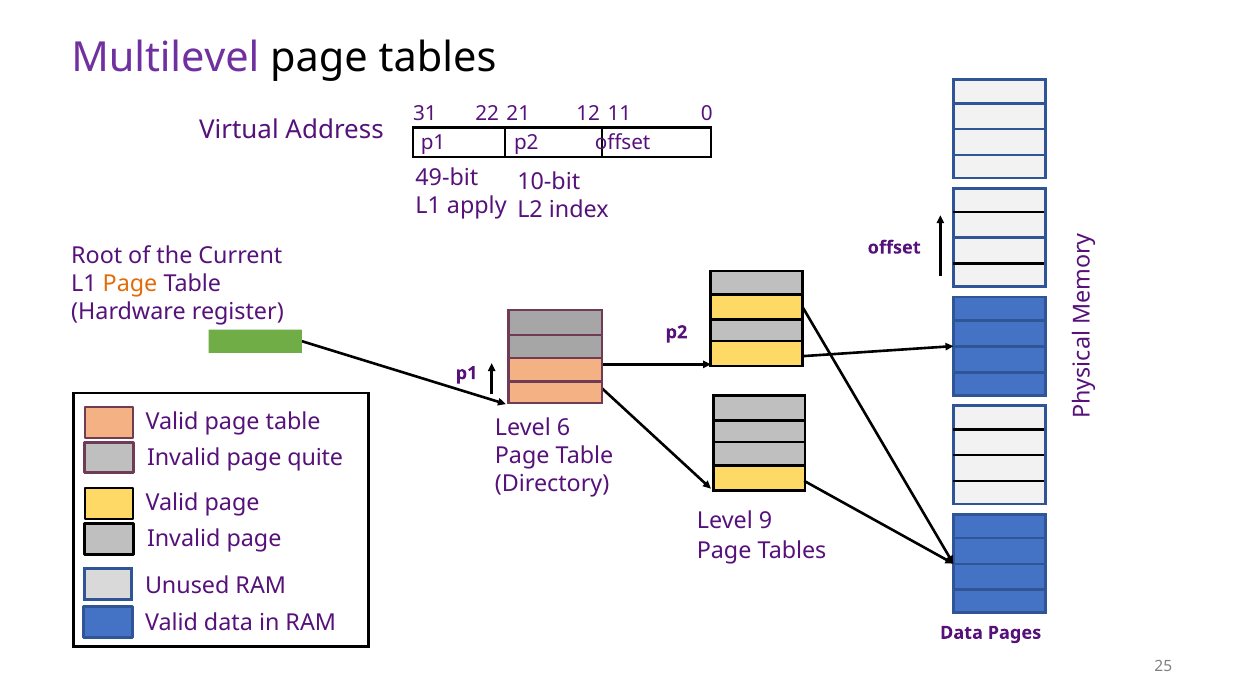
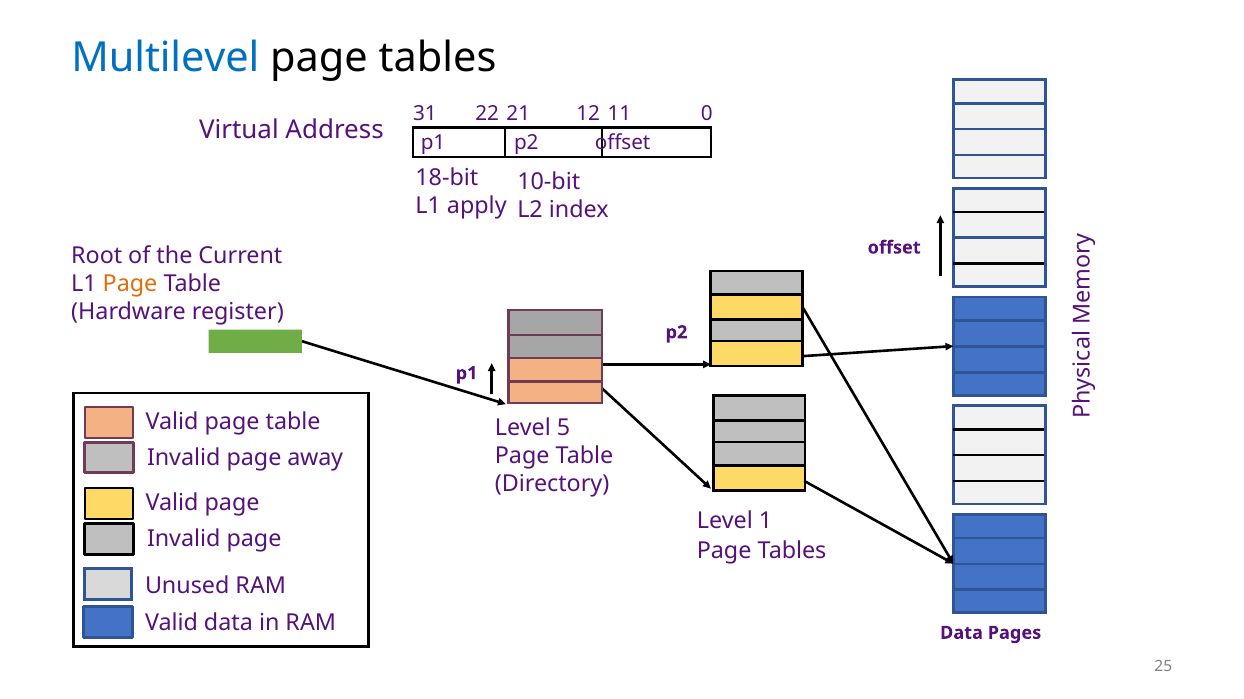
Multilevel colour: purple -> blue (165, 58)
49-bit: 49-bit -> 18-bit (447, 178)
6: 6 -> 5 (563, 428)
quite: quite -> away (315, 458)
9: 9 -> 1 (765, 521)
